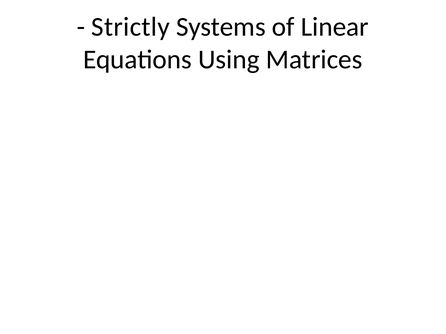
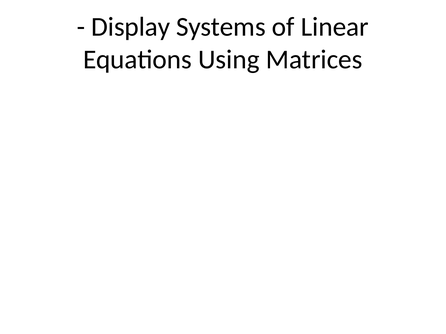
Strictly: Strictly -> Display (131, 27)
